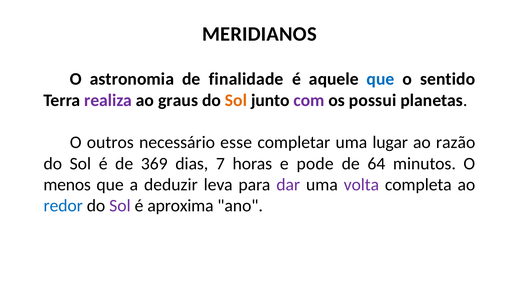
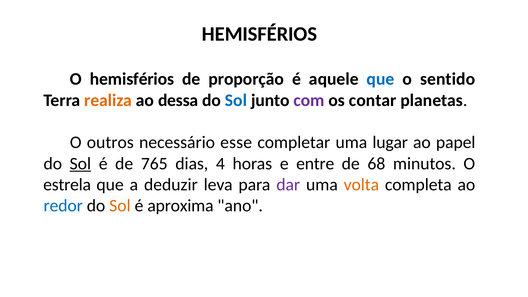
MERIDIANOS: MERIDIANOS -> HEMISFÉRIOS (260, 34)
O astronomia: astronomia -> hemisférios (132, 79)
finalidade: finalidade -> proporção (246, 79)
realiza colour: purple -> orange (108, 100)
graus: graus -> dessa (178, 100)
Sol colour: orange -> blue (236, 100)
possui: possui -> contar (373, 100)
razão: razão -> papel (456, 142)
Sol underline: none -> present (80, 164)
369: 369 -> 765 (154, 164)
7: 7 -> 4 (220, 164)
pode: pode -> entre (315, 164)
64: 64 -> 68 (376, 164)
menos: menos -> estrela (67, 185)
volta colour: purple -> orange (361, 185)
Sol colour: purple -> orange (120, 206)
